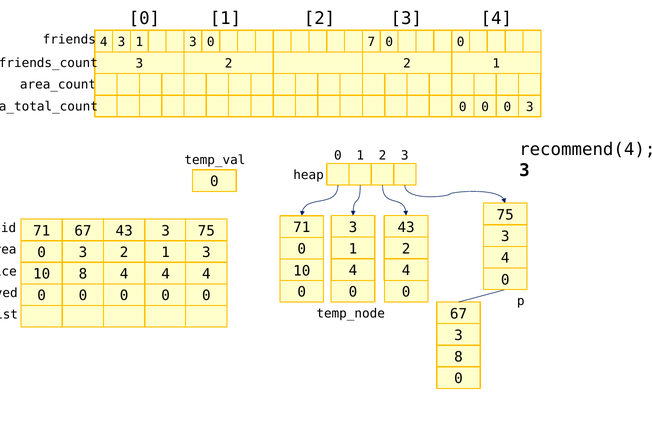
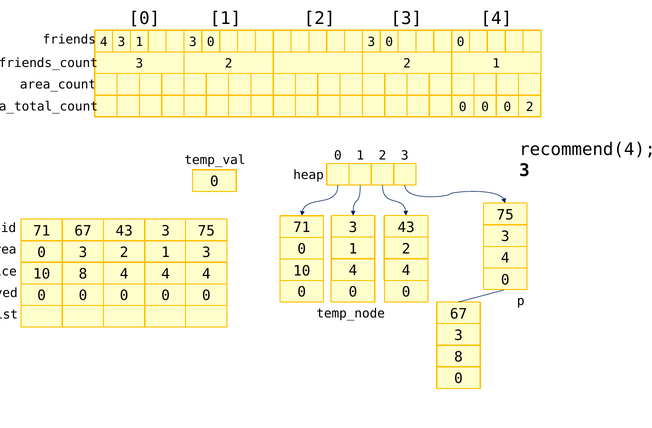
7: 7 -> 3 (371, 42)
0 0 3: 3 -> 2 (530, 107)
